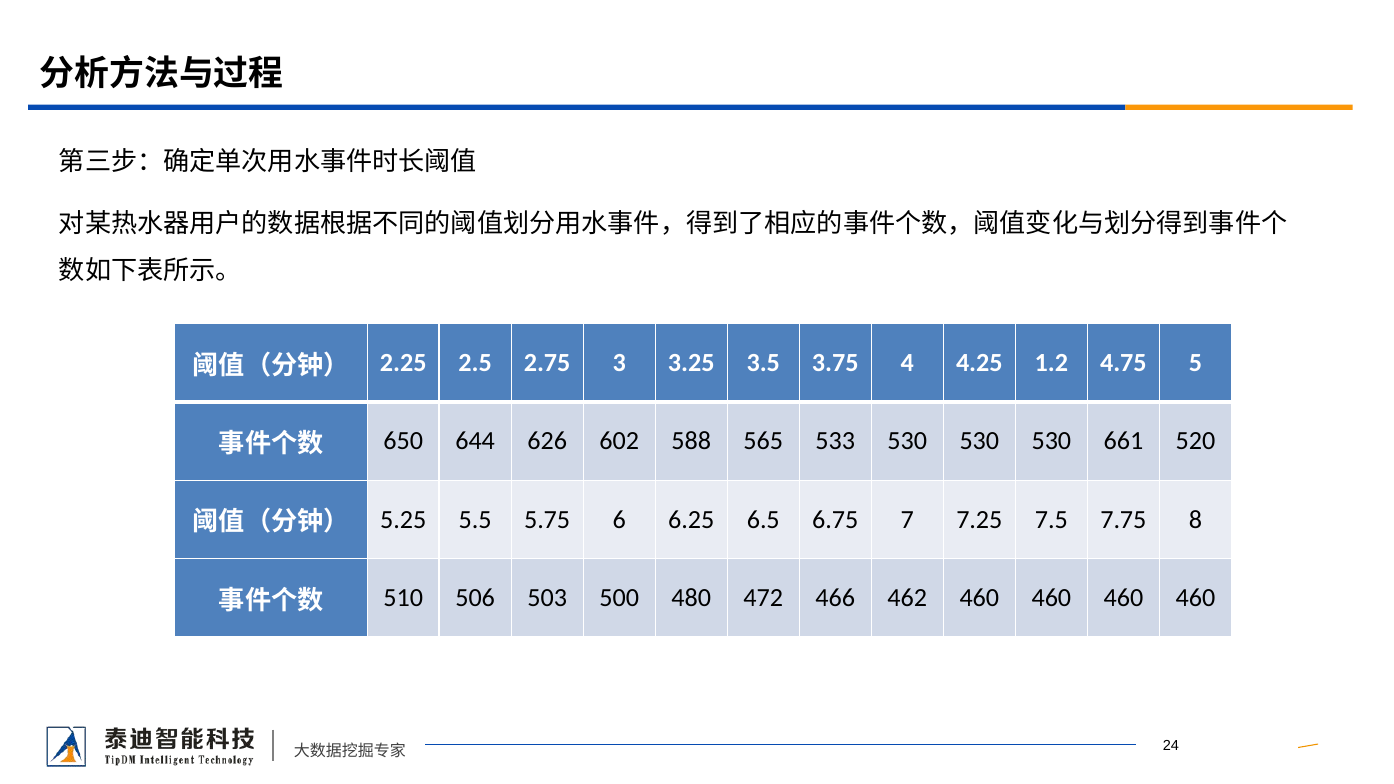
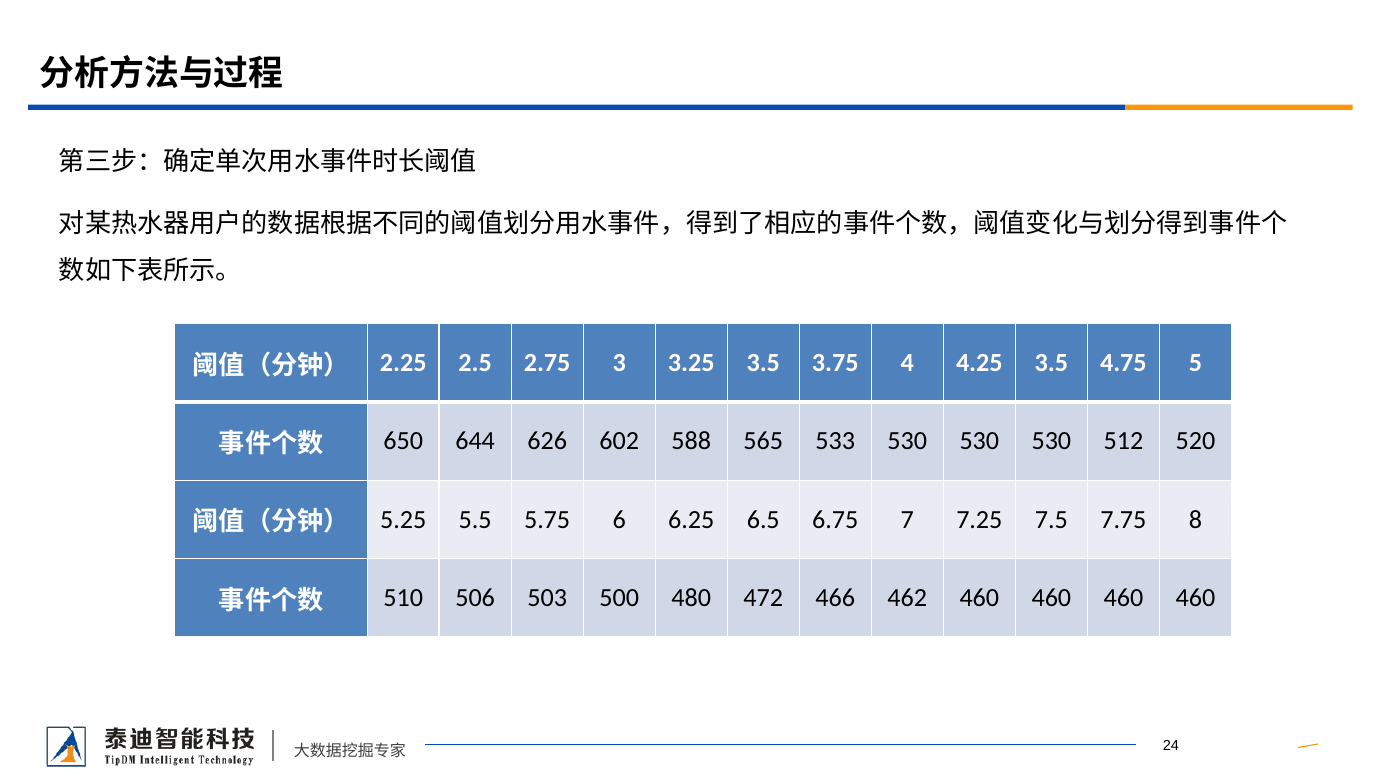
4.25 1.2: 1.2 -> 3.5 (1051, 363)
661: 661 -> 512 (1123, 441)
